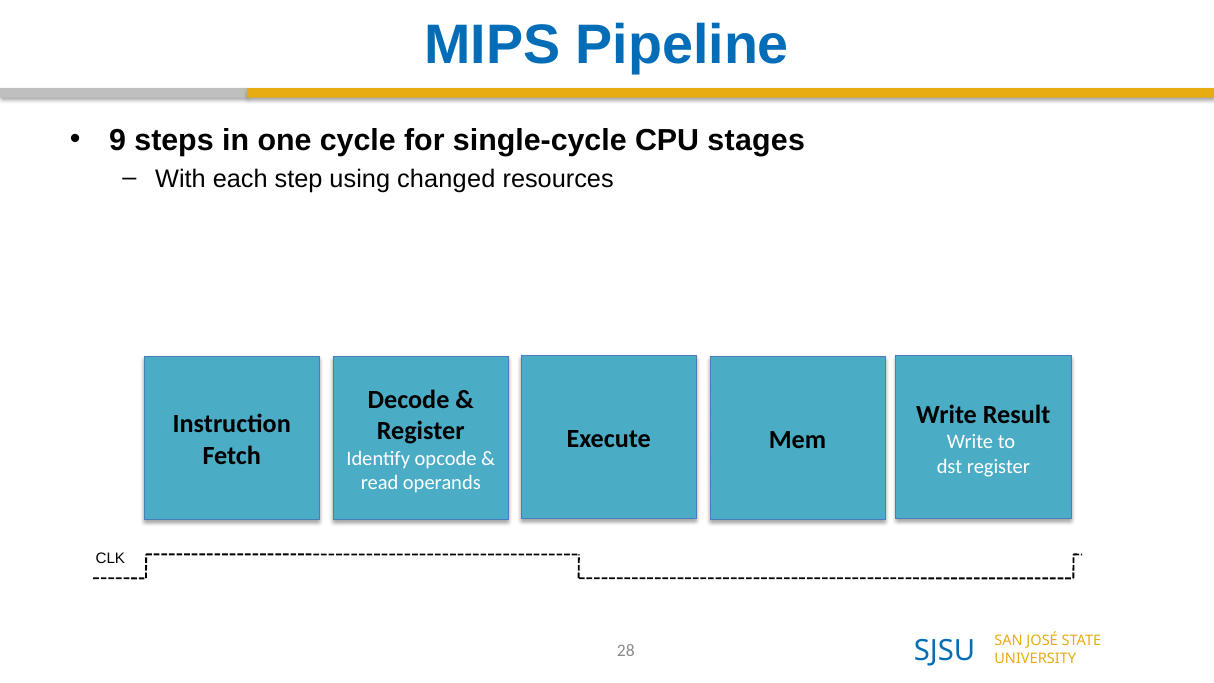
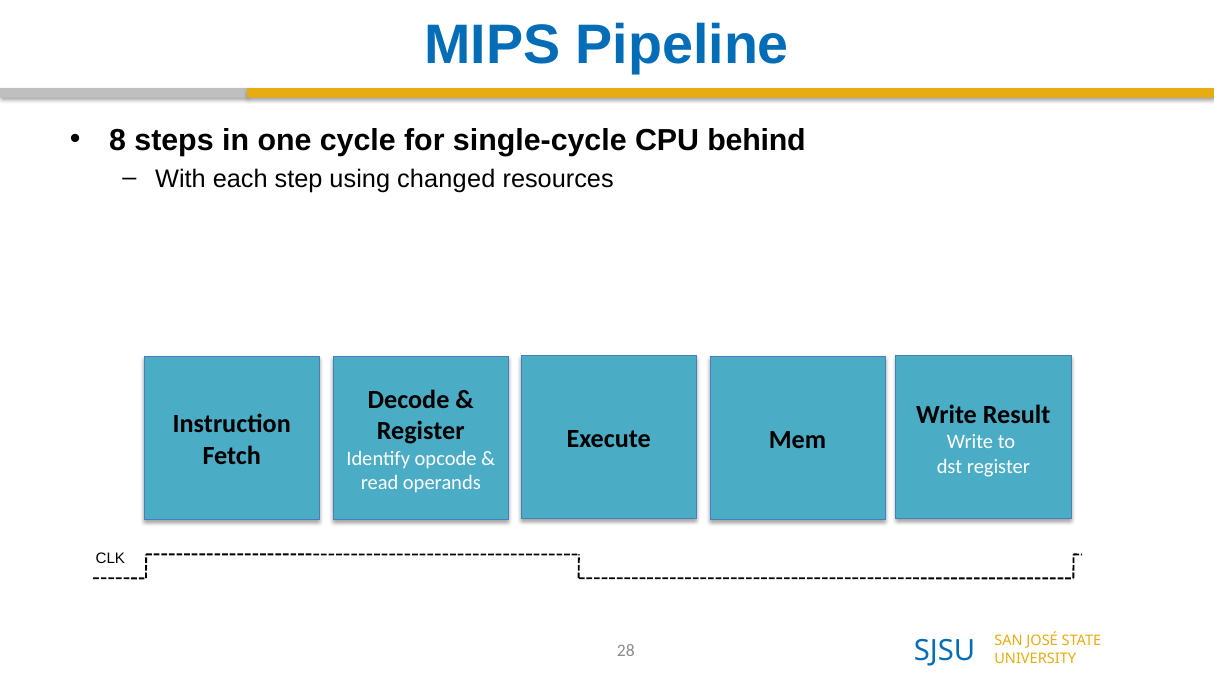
9: 9 -> 8 (118, 141)
stages: stages -> behind (757, 141)
